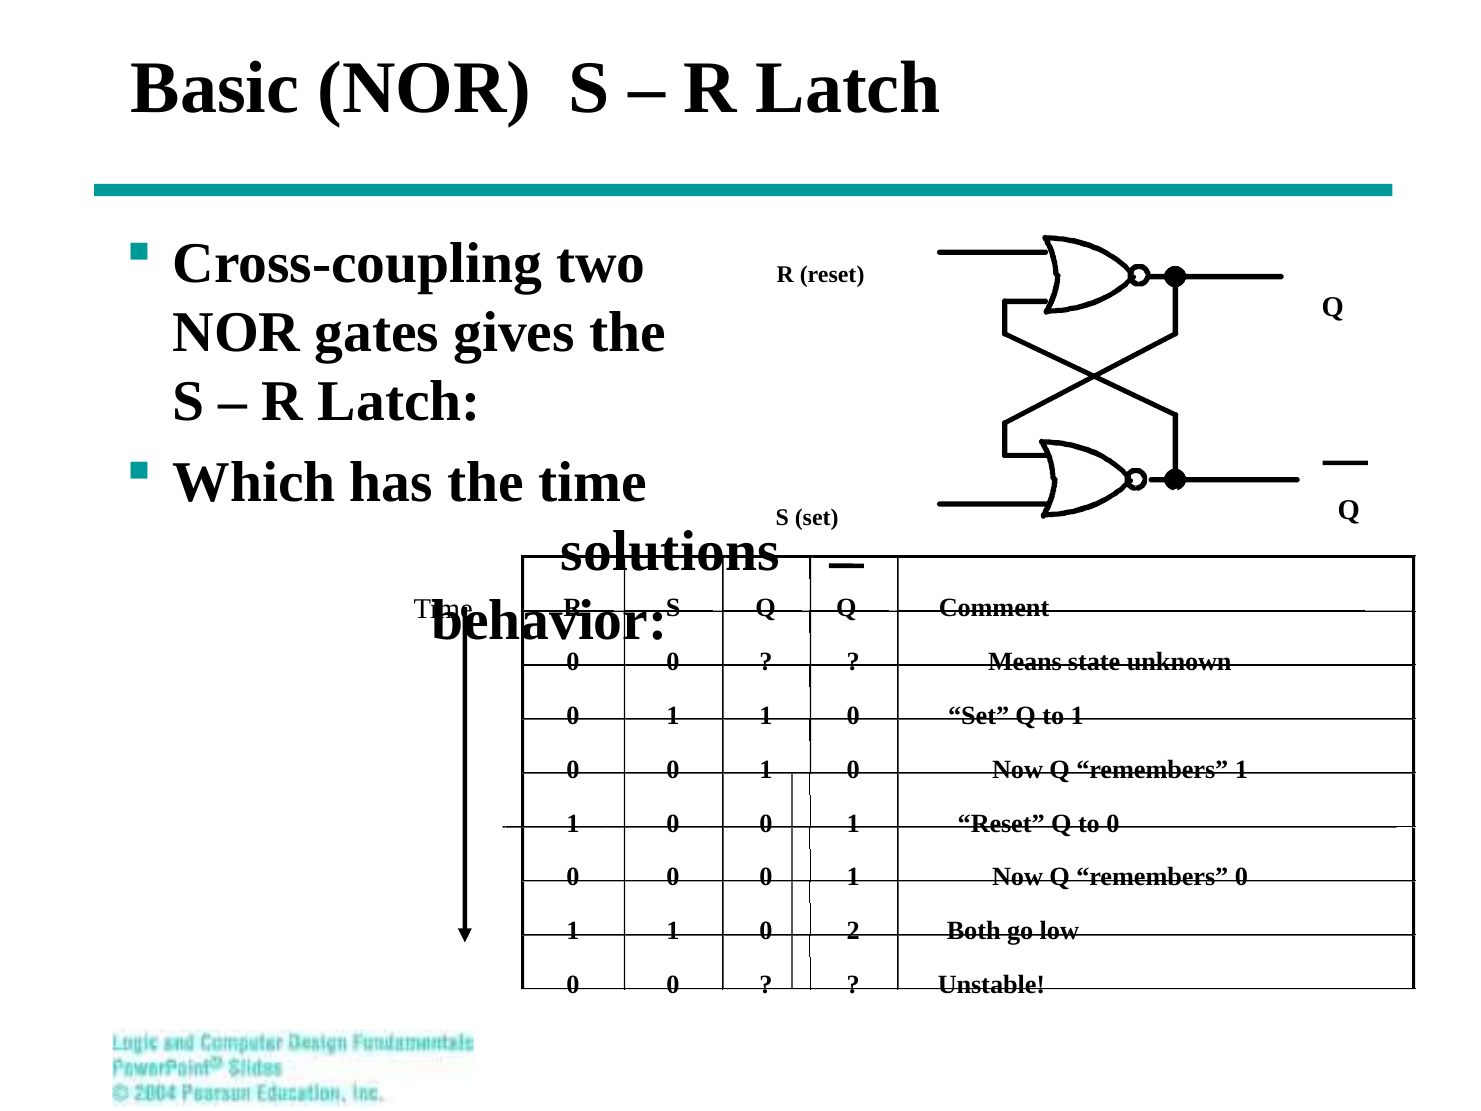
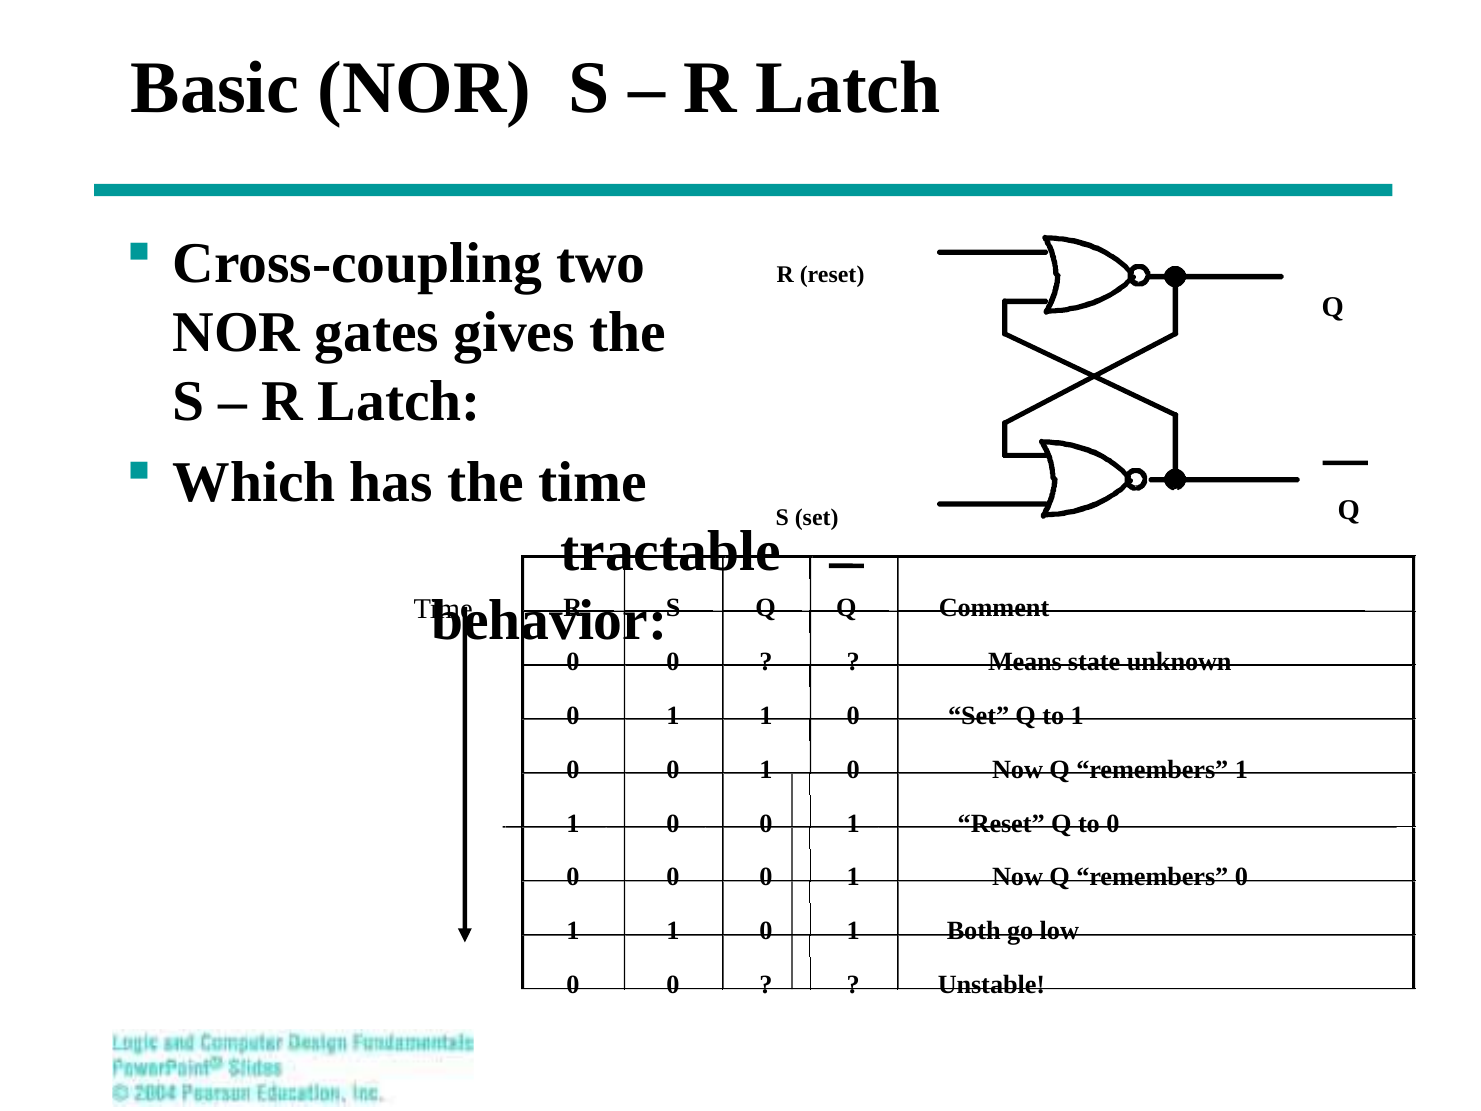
solutions: solutions -> tractable (671, 551)
1 0 2: 2 -> 1 (853, 931)
